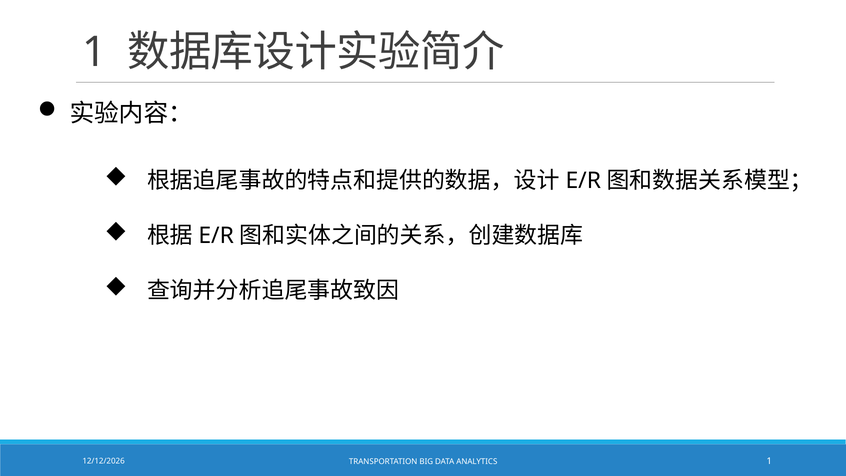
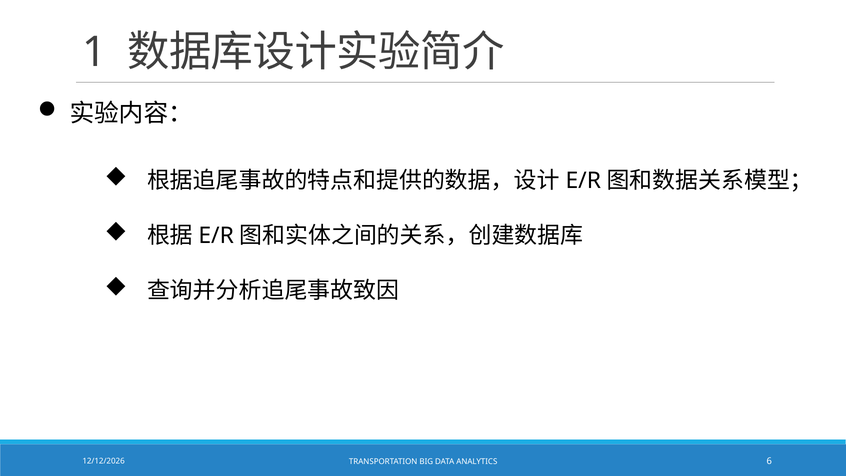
ANALYTICS 1: 1 -> 6 (769, 461)
